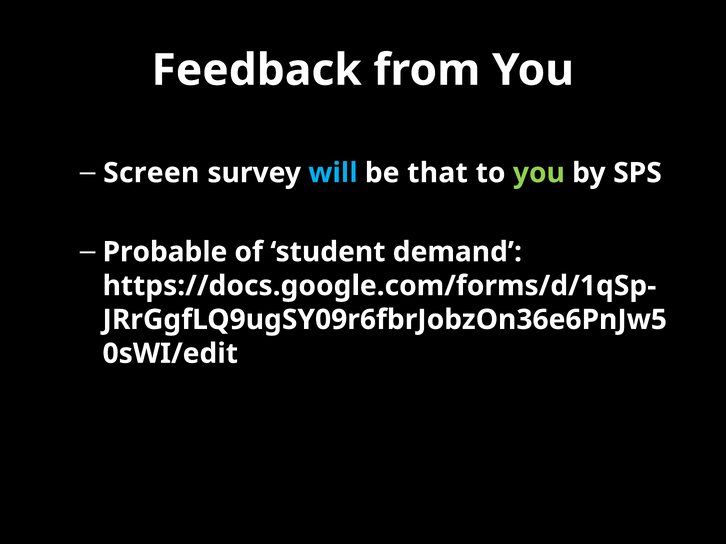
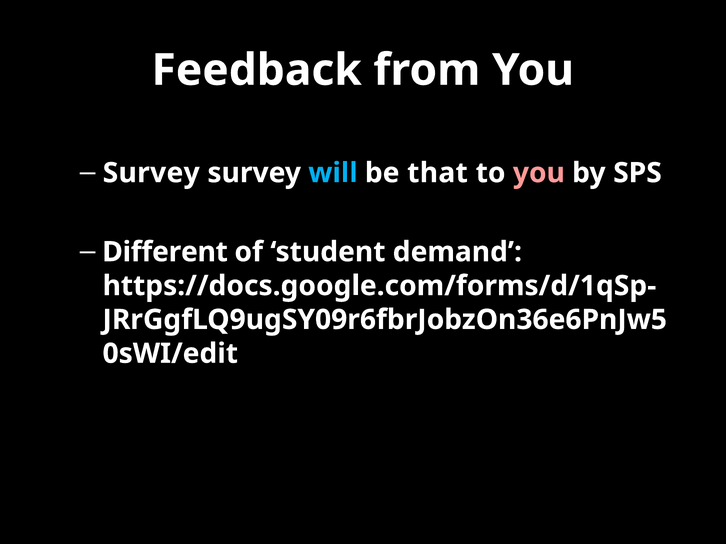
Screen: Screen -> Survey (151, 173)
you colour: light green -> pink (539, 173)
Probable: Probable -> Different (165, 252)
